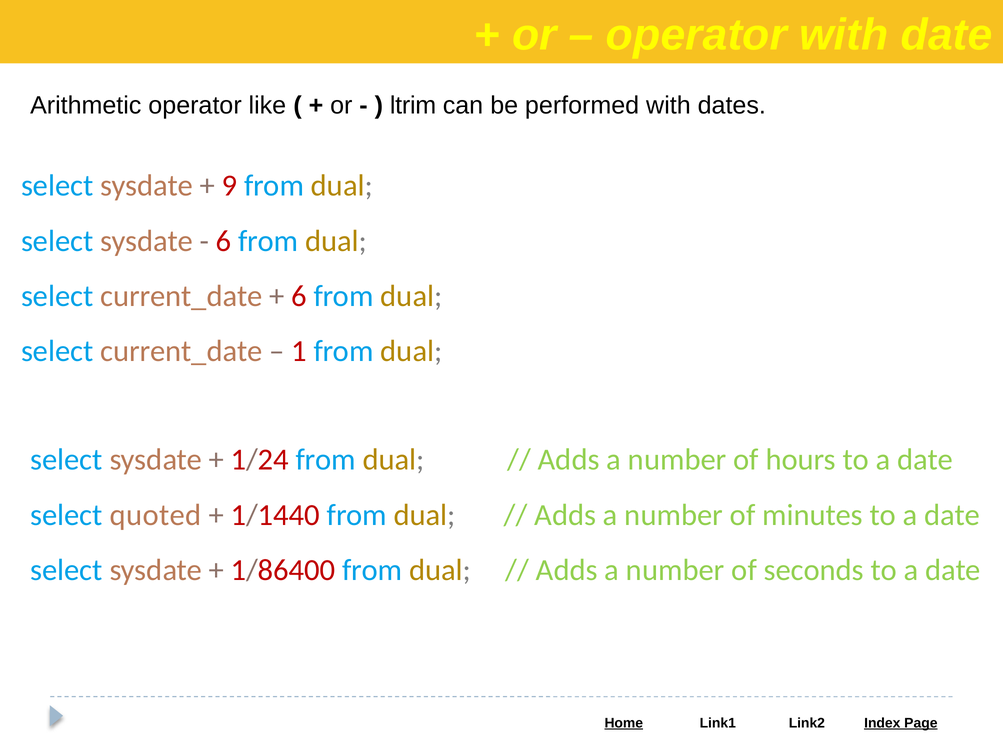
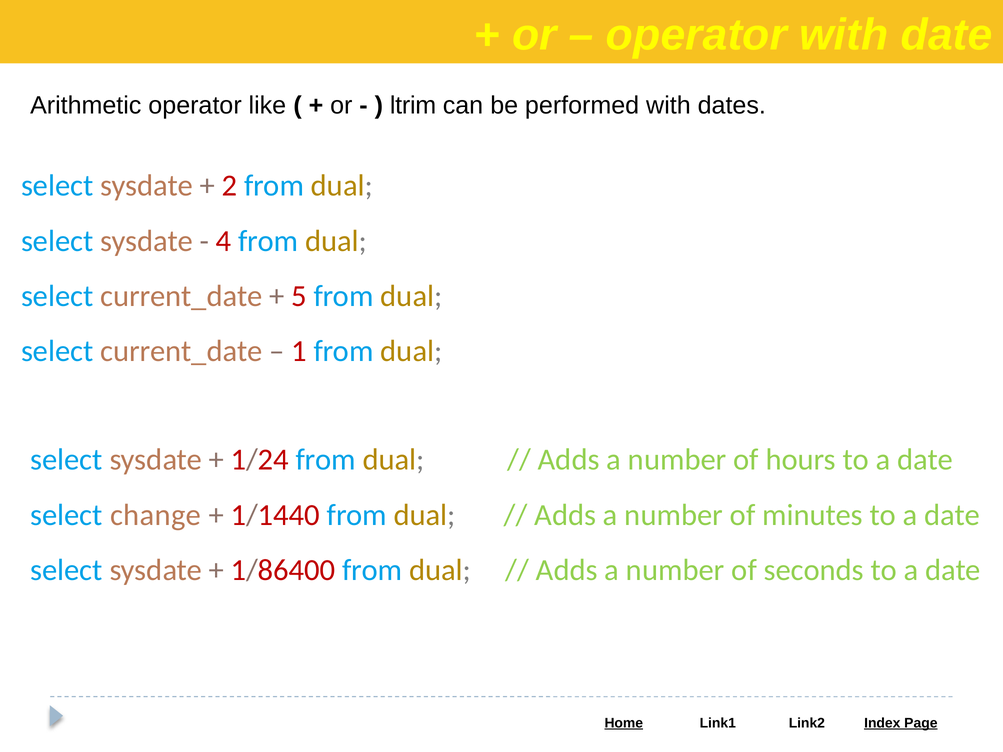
9: 9 -> 2 (230, 186)
6: 6 -> 4 (224, 241)
6: 6 -> 5 (299, 296)
quoted: quoted -> change (156, 515)
